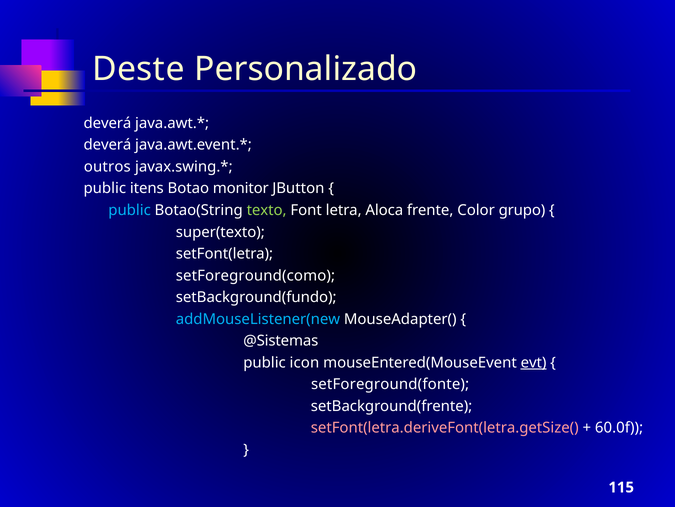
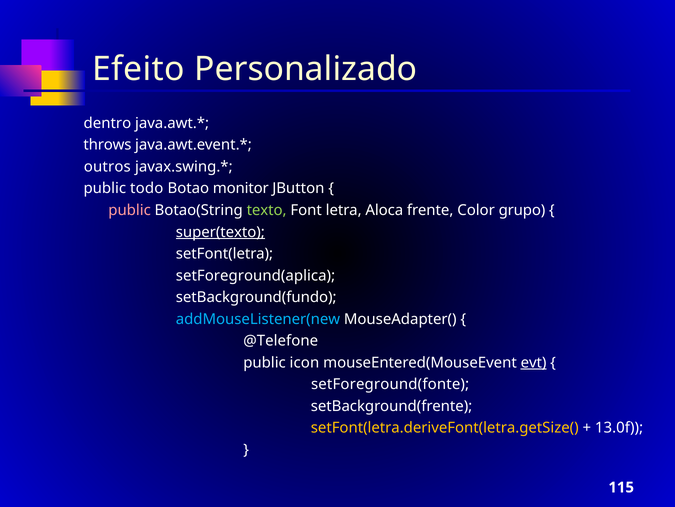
Deste: Deste -> Efeito (138, 69)
deverá: deverá -> dentro (107, 123)
deverá: deverá -> throws (107, 145)
itens: itens -> todo (147, 188)
public colour: light blue -> pink (130, 210)
super(texto underline: none -> present (220, 232)
setForeground(como: setForeground(como -> setForeground(aplica (255, 275)
@Sistemas: @Sistemas -> @Telefone (281, 340)
setFont(letra.deriveFont(letra.getSize( colour: pink -> yellow (445, 427)
60.0f: 60.0f -> 13.0f (619, 427)
